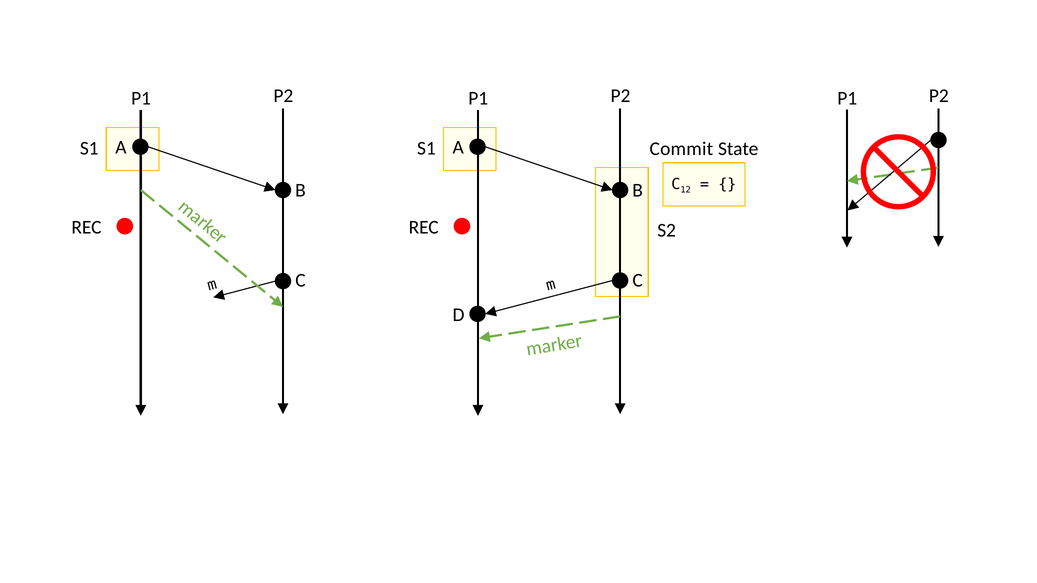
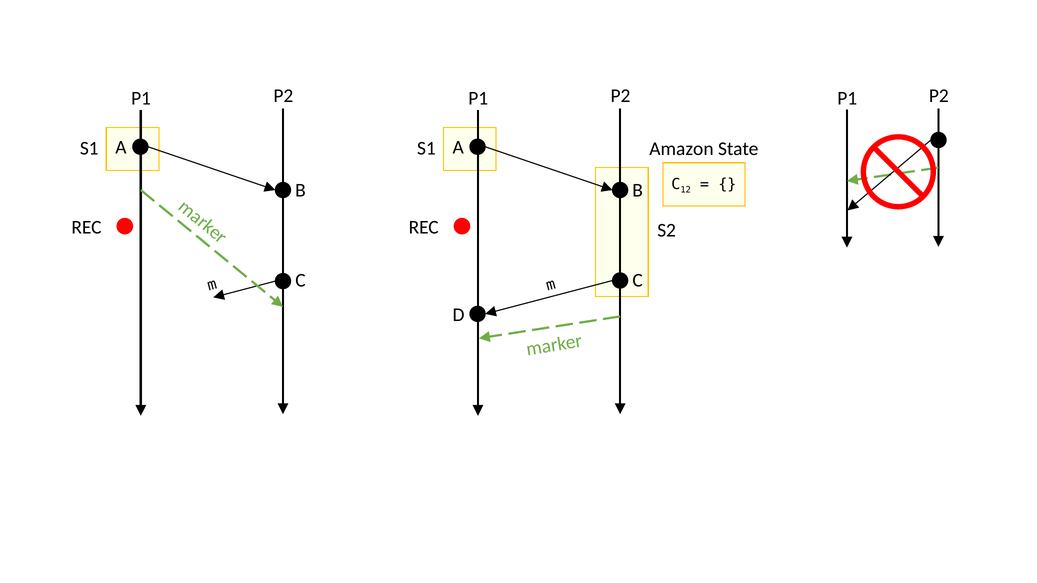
Commit: Commit -> Amazon (681, 149)
